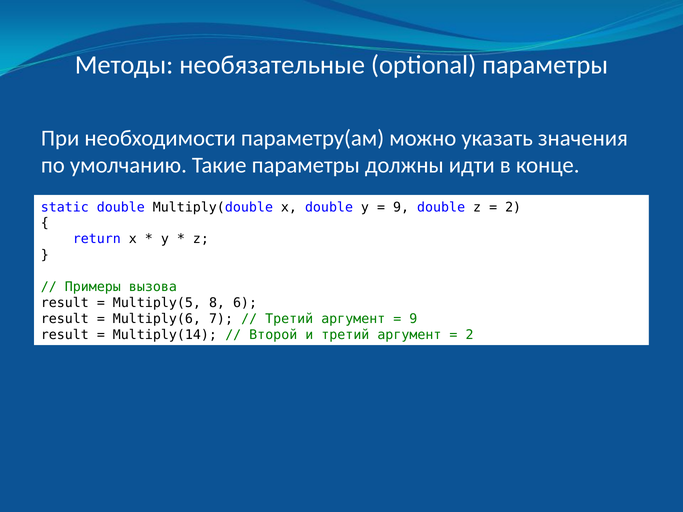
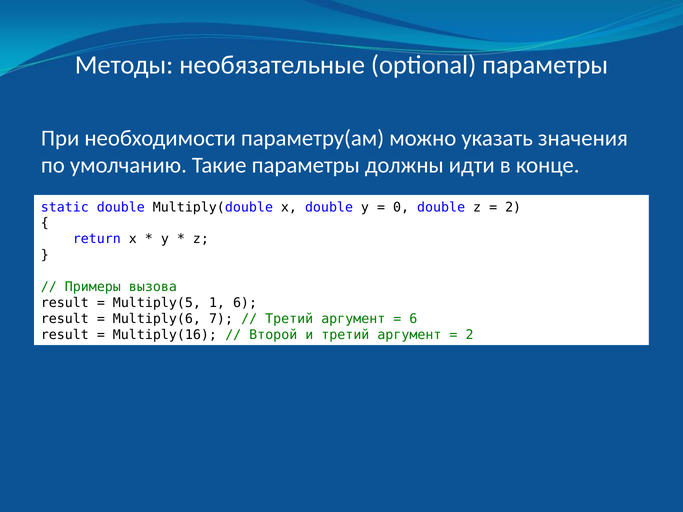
9: 9 -> 0 (401, 207)
8: 8 -> 1 (217, 303)
9: 9 -> 6 (413, 319)
Multiply(14: Multiply(14 -> Multiply(16 (165, 335)
